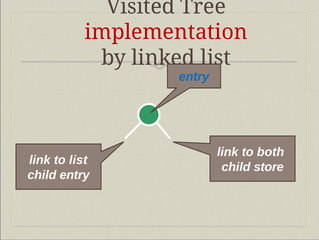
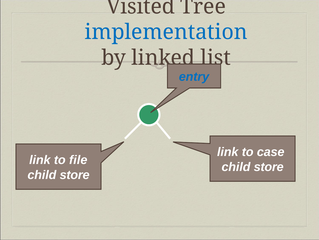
implementation colour: red -> blue (166, 32)
both: both -> case (271, 152)
to list: list -> file (78, 160)
entry: entry -> store (75, 174)
